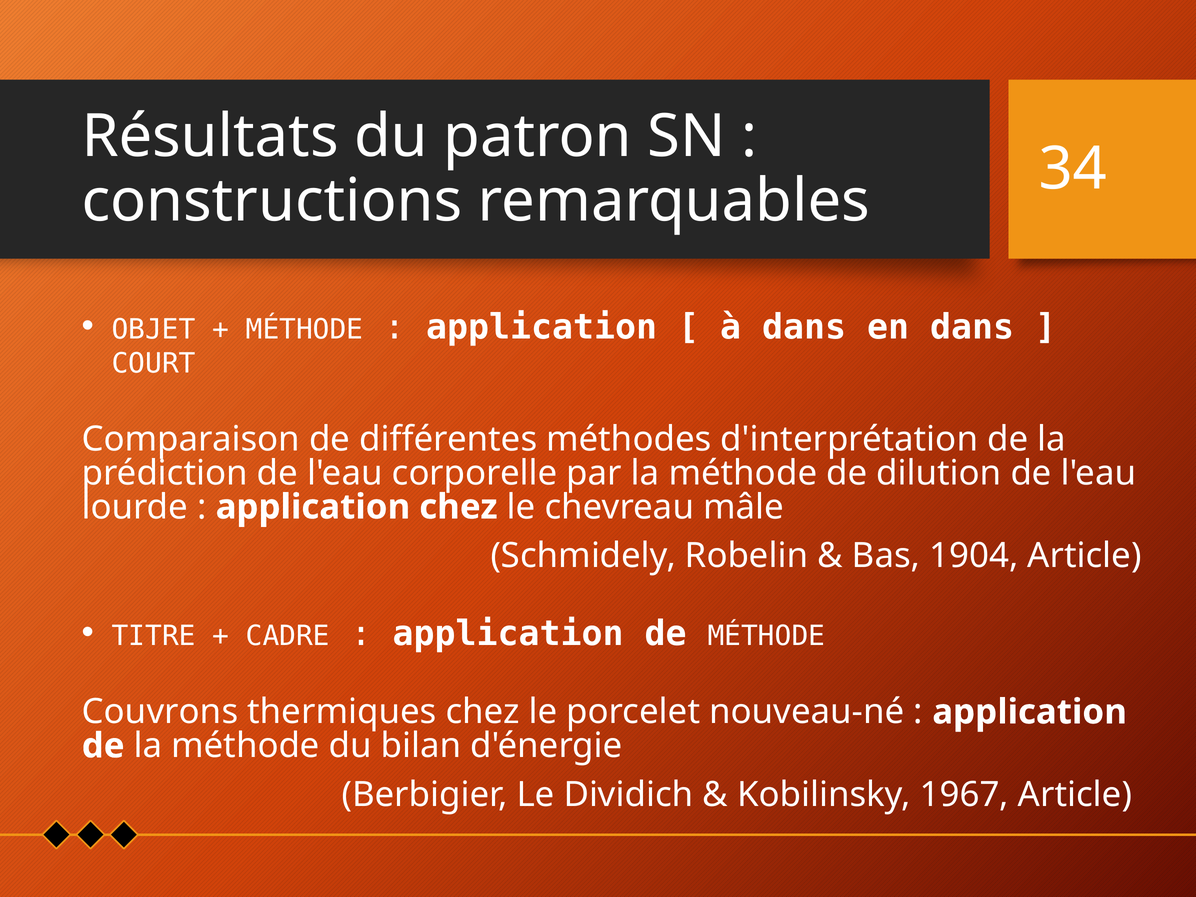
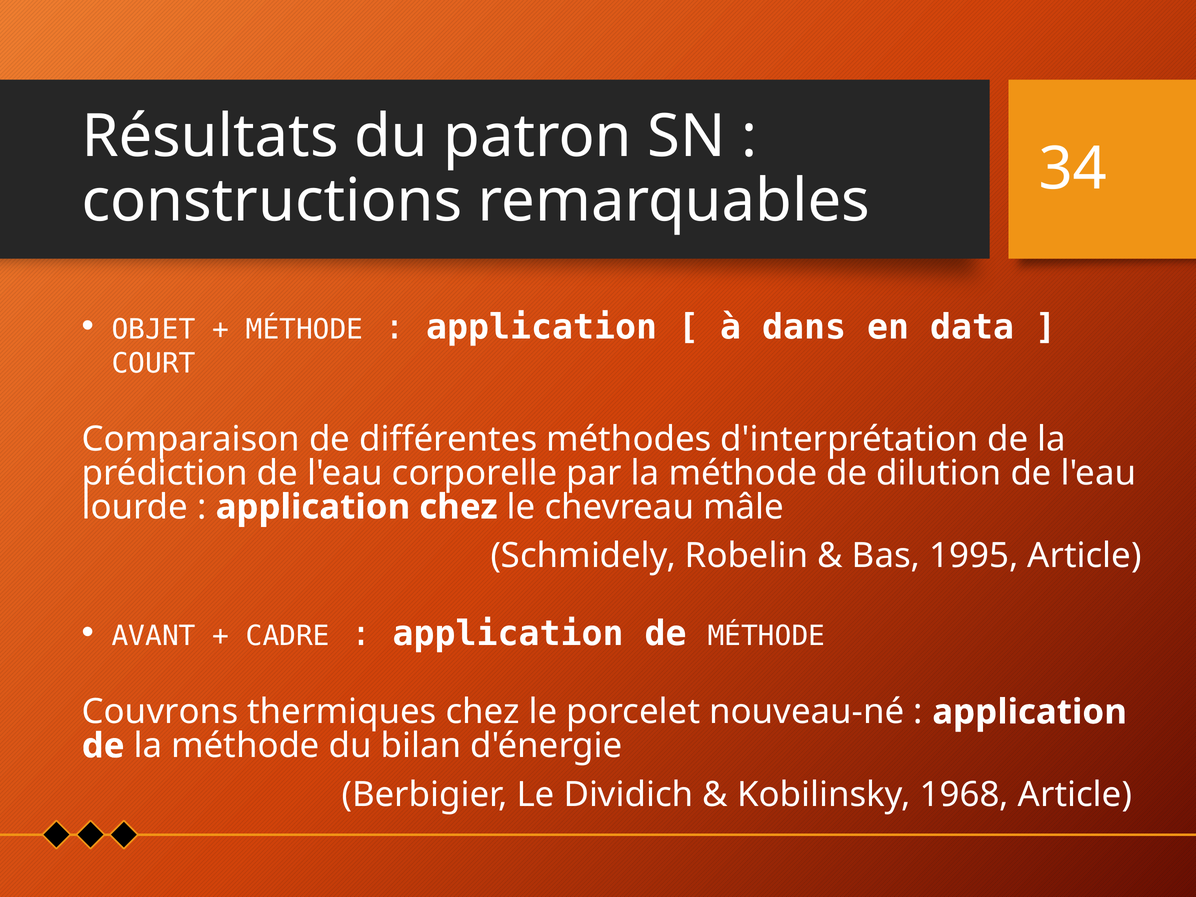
en dans: dans -> data (972, 327)
1904: 1904 -> 1995 (974, 556)
TITRE: TITRE -> AVANT (154, 636)
1967: 1967 -> 1968 (964, 795)
